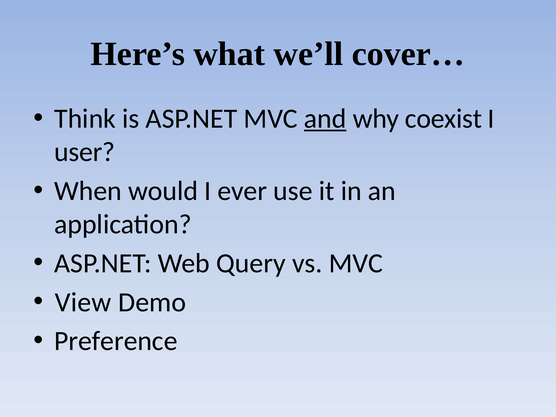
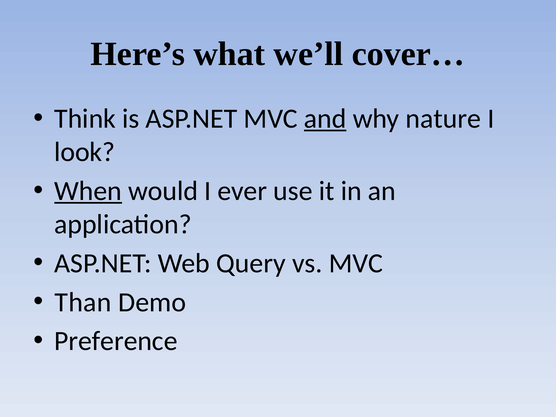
coexist: coexist -> nature (443, 119)
user: user -> look (85, 152)
When underline: none -> present (88, 191)
View: View -> Than (83, 302)
